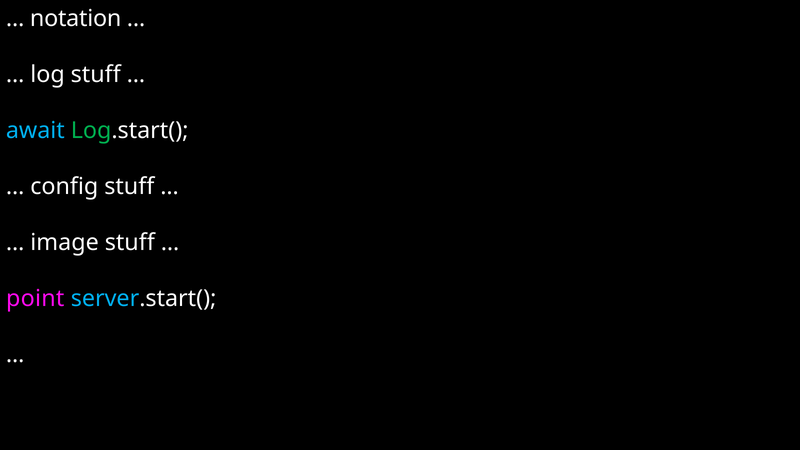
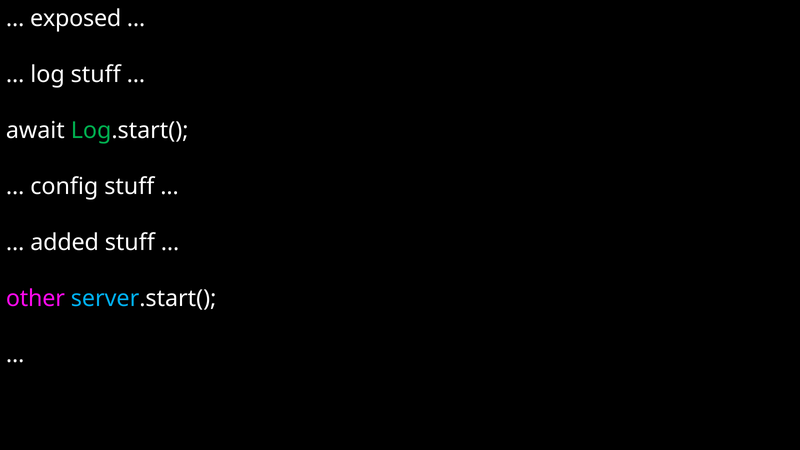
notation: notation -> exposed (76, 19)
await colour: light blue -> white (35, 131)
image: image -> added (65, 243)
point: point -> other (35, 299)
